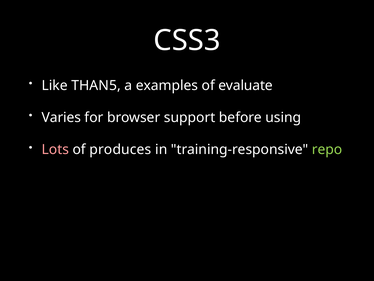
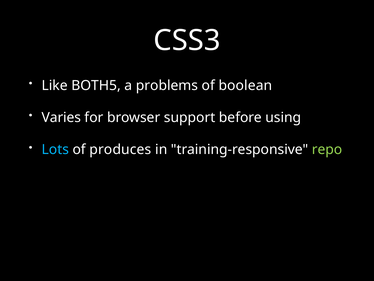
THAN5: THAN5 -> BOTH5 (96, 85)
examples: examples -> problems (167, 85)
evaluate: evaluate -> boolean (245, 85)
Lots colour: pink -> light blue (55, 149)
